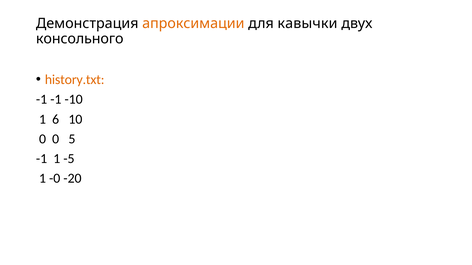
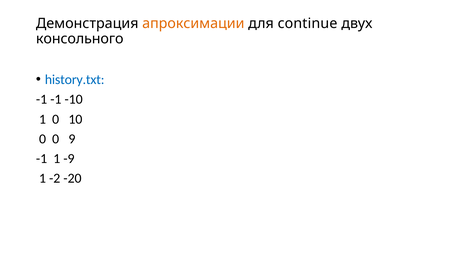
кавычки: кавычки -> continue (307, 24)
history.txt colour: orange -> blue (75, 80)
1 6: 6 -> 0 (56, 119)
5: 5 -> 9 (72, 139)
-5: -5 -> -9 (69, 159)
-0: -0 -> -2 (55, 179)
